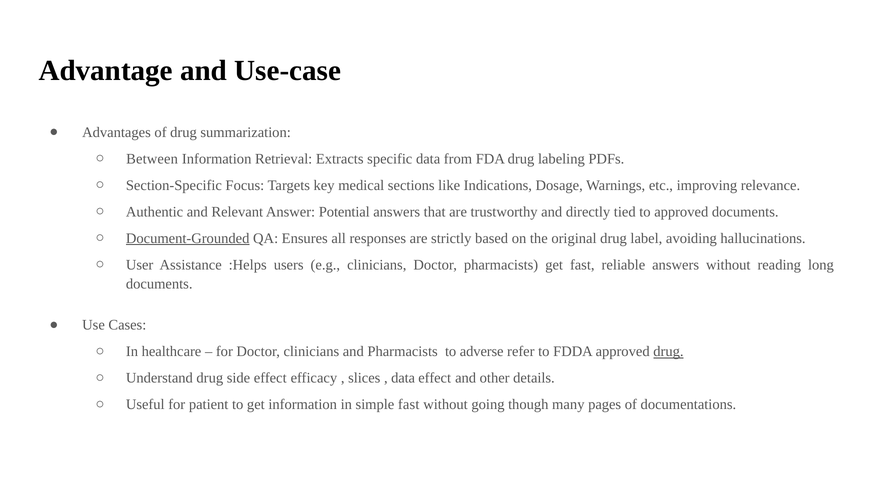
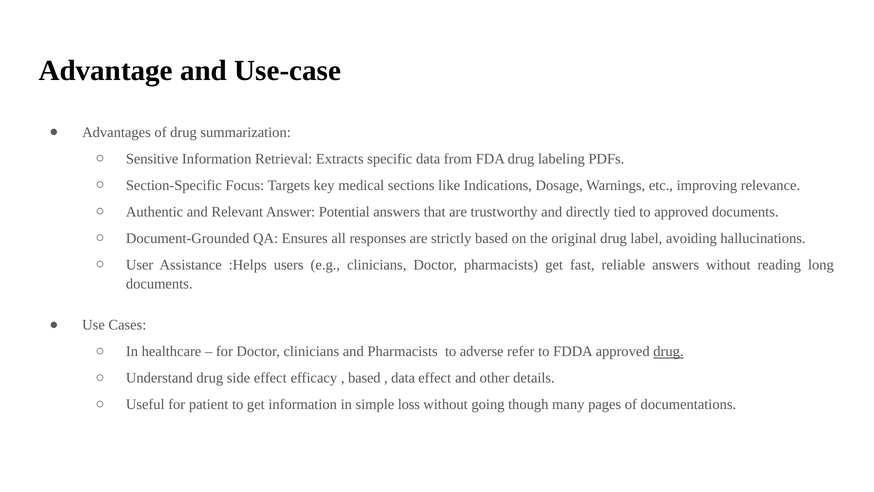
Between: Between -> Sensitive (152, 159)
Document-Grounded underline: present -> none (188, 238)
slices: slices -> based (364, 378)
simple fast: fast -> loss (409, 404)
